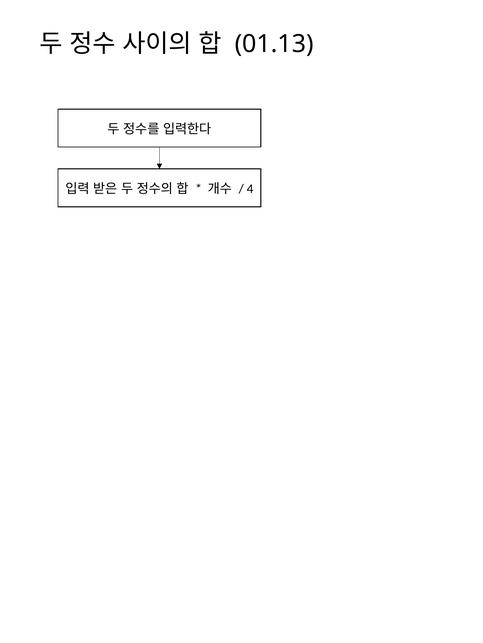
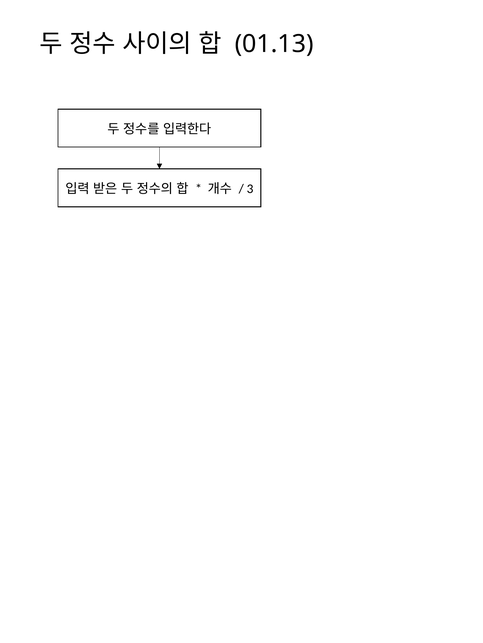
4: 4 -> 3 (250, 189)
